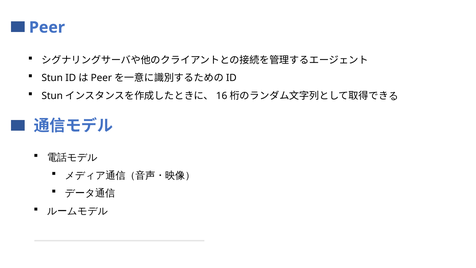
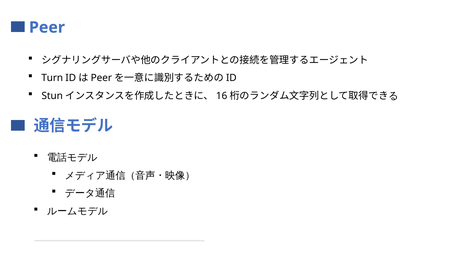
Stun: Stun -> Turn (52, 78)
